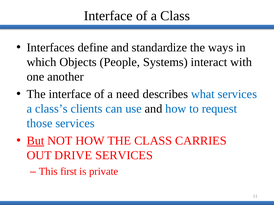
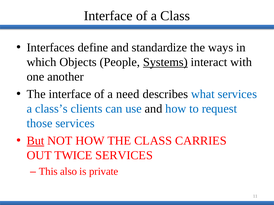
Systems underline: none -> present (165, 62)
DRIVE: DRIVE -> TWICE (73, 156)
first: first -> also (69, 172)
